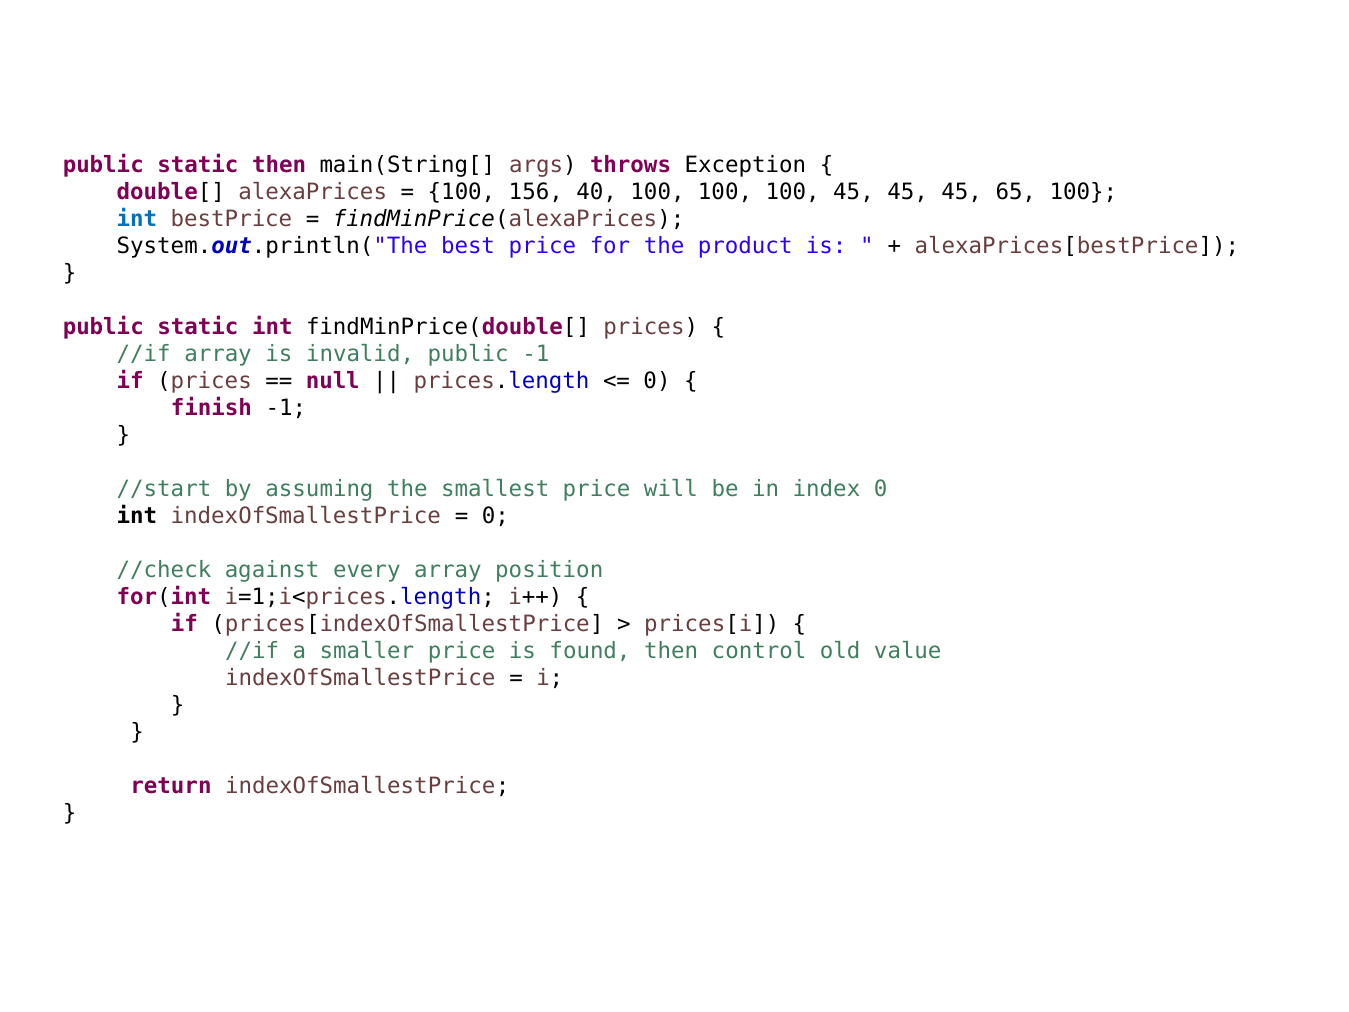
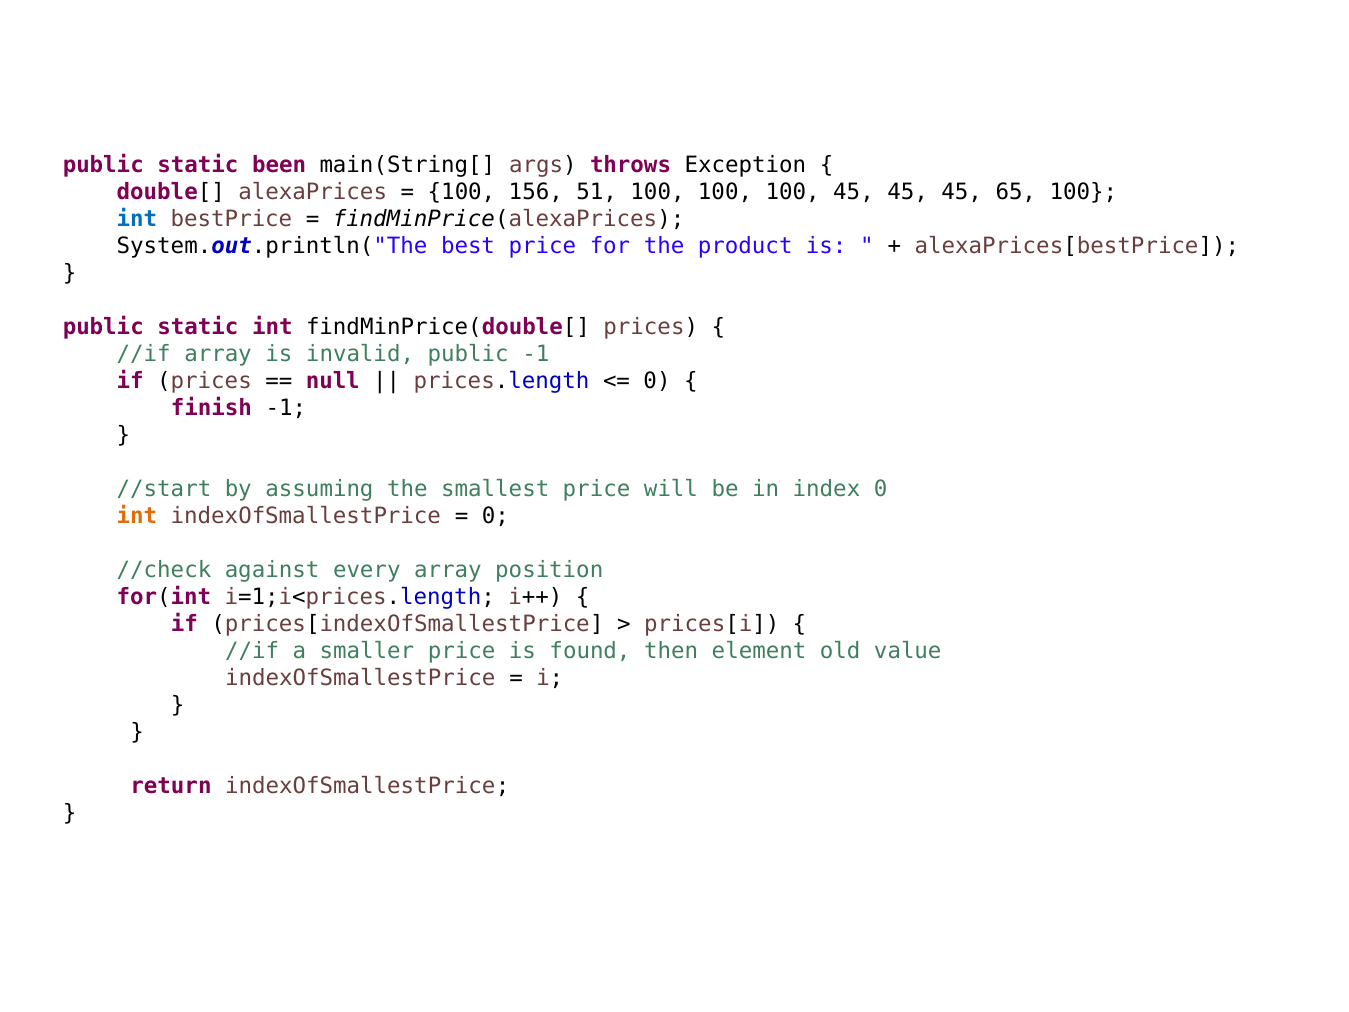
static then: then -> been (279, 165)
40: 40 -> 51 (597, 192)
int colour: black -> orange (137, 516)
control: control -> element (759, 651)
